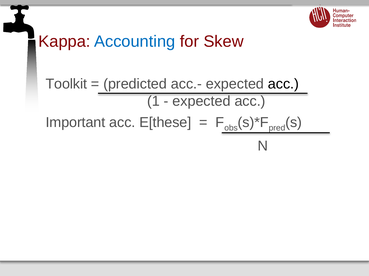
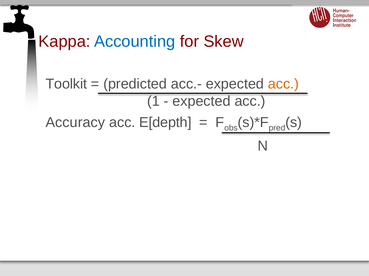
acc colour: black -> orange (283, 84)
Important: Important -> Accuracy (75, 123)
E[these: E[these -> E[depth (165, 123)
